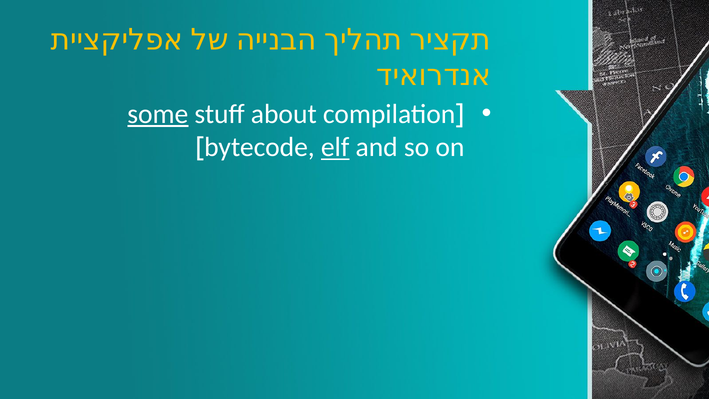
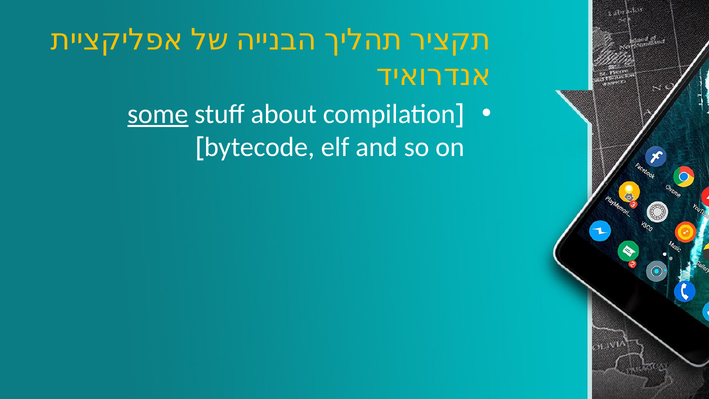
elf underline: present -> none (335, 147)
